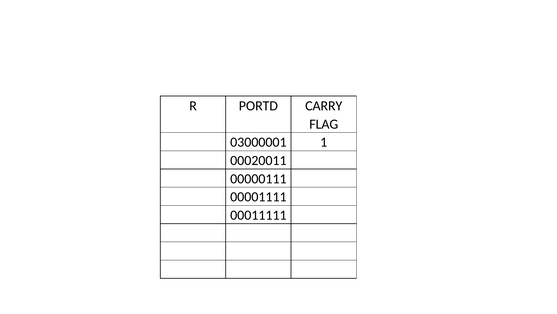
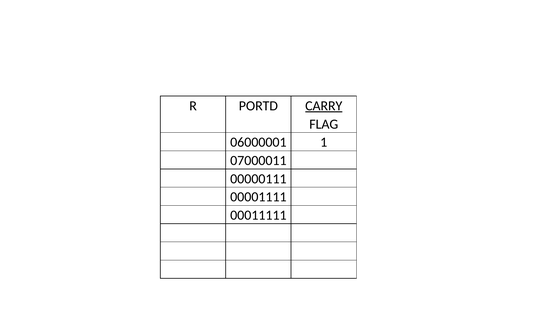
CARRY underline: none -> present (324, 106)
03000001: 03000001 -> 06000001 (258, 142)
00020011: 00020011 -> 07000011 (258, 160)
